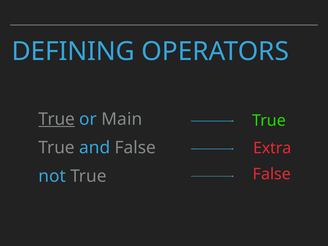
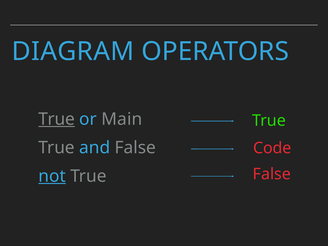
DEFINING: DEFINING -> DIAGRAM (73, 52)
Extra: Extra -> Code (272, 148)
not underline: none -> present (52, 176)
